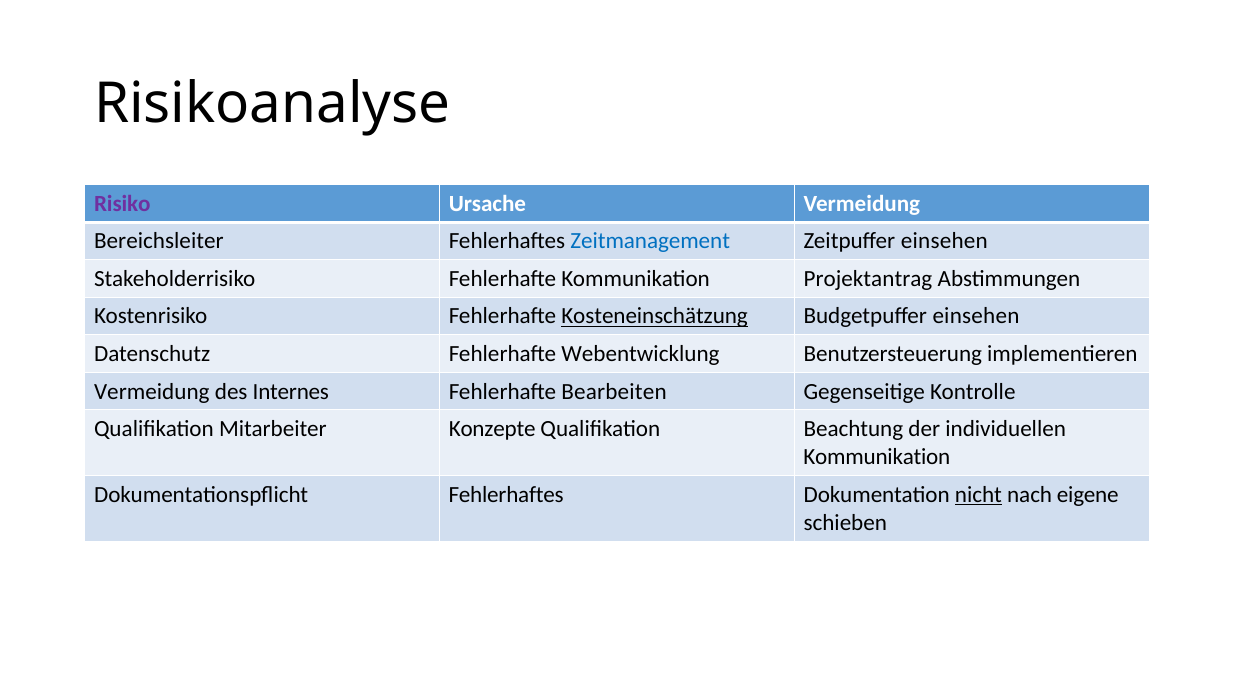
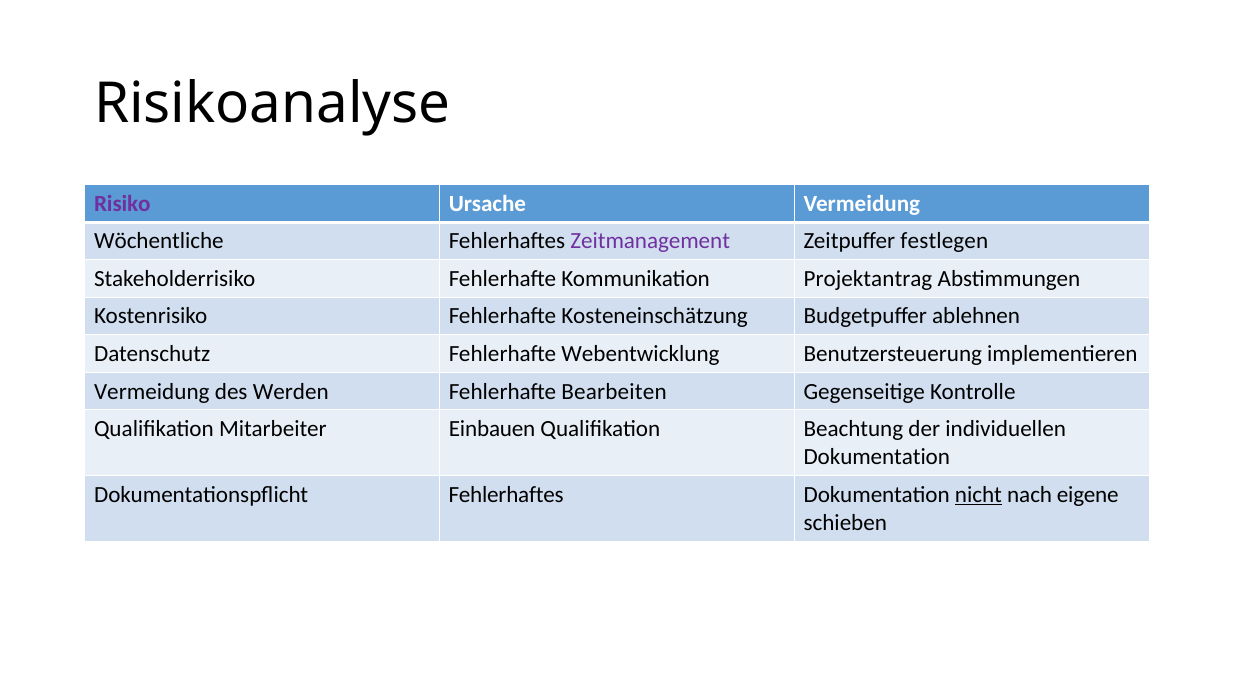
Bereichsleiter: Bereichsleiter -> Wöchentliche (159, 241)
Zeitmanagement colour: blue -> purple (650, 241)
Zeitpuffer einsehen: einsehen -> festlegen (944, 241)
Kosteneinschätzung underline: present -> none (655, 316)
Budgetpuffer einsehen: einsehen -> ablehnen (976, 316)
Internes: Internes -> Werden (291, 391)
Konzepte: Konzepte -> Einbauen (492, 429)
Kommunikation: Kommunikation -> Dokumentation (877, 457)
